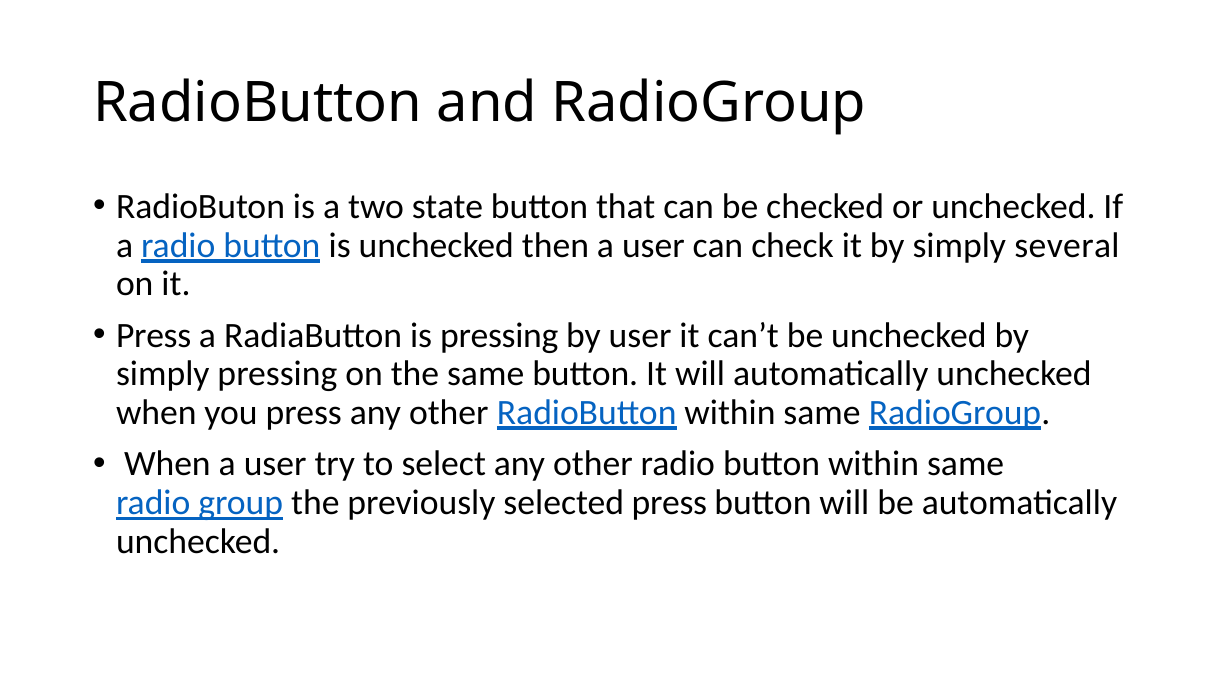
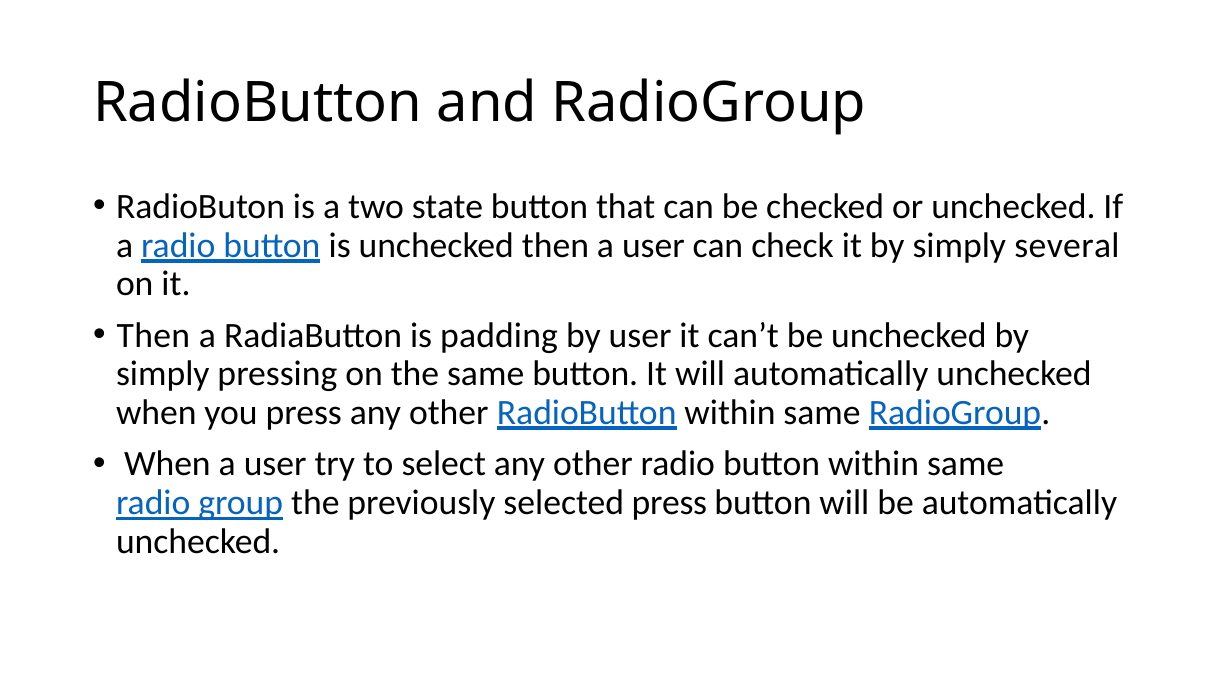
Press: Press -> Then (153, 336)
is pressing: pressing -> padding (499, 336)
